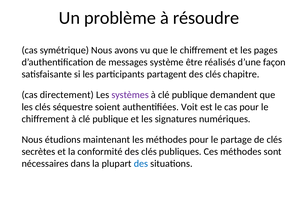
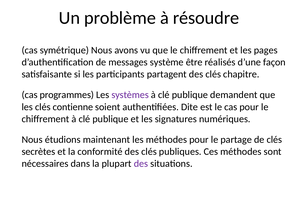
directement: directement -> programmes (67, 95)
séquestre: séquestre -> contienne (73, 107)
Voit: Voit -> Dite (190, 107)
des colour: blue -> purple (141, 164)
